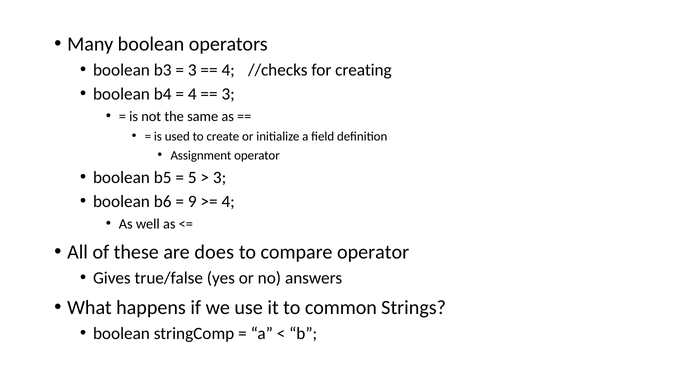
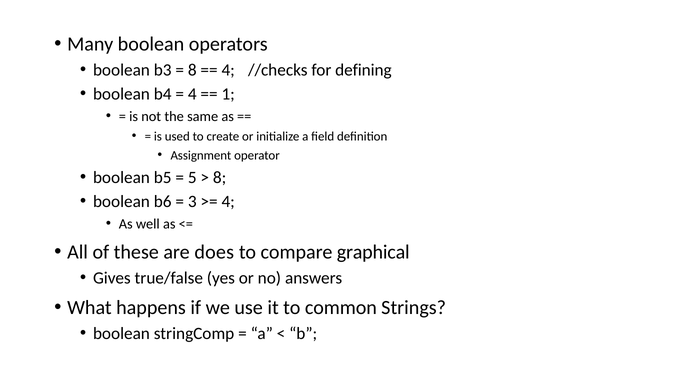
3: 3 -> 8 (192, 70)
creating: creating -> defining (363, 70)
3: 3 -> 1 (228, 94)
3: 3 -> 8 (220, 177)
9: 9 -> 3 (192, 201)
compare operator: operator -> graphical (373, 252)
